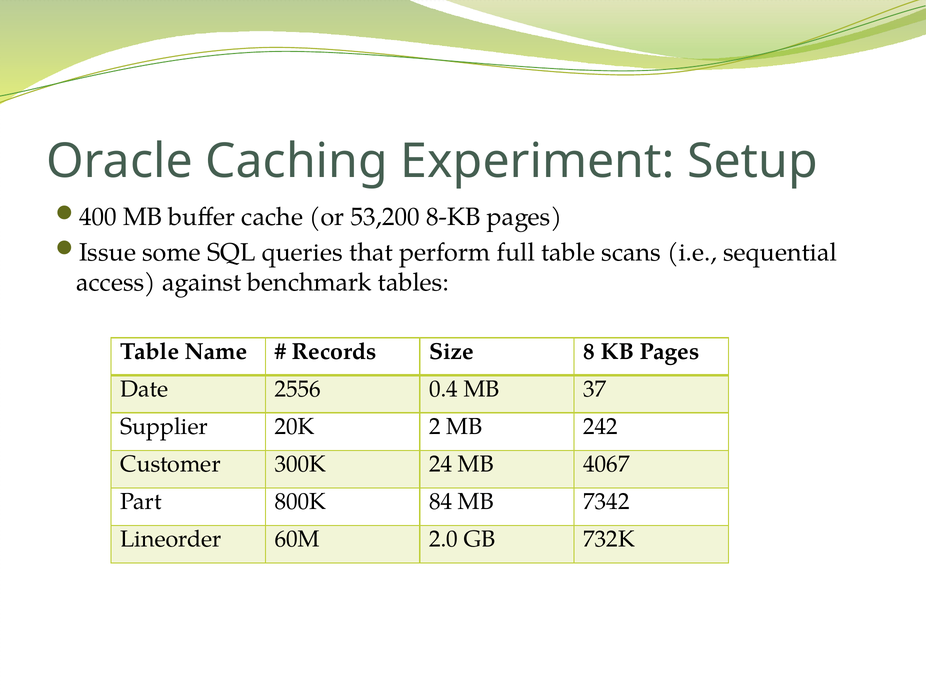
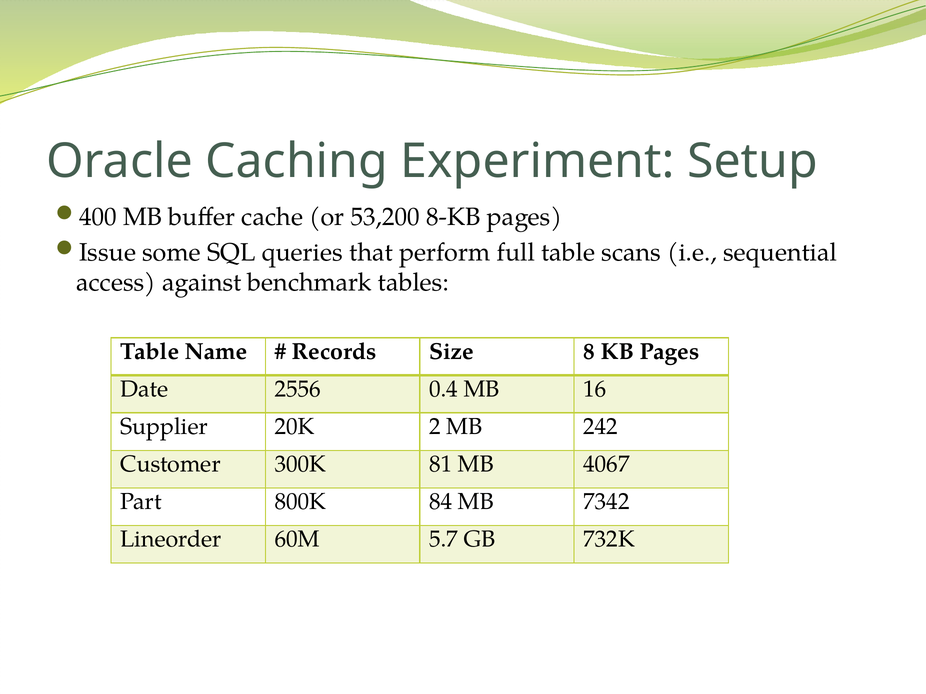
37: 37 -> 16 (595, 389)
24: 24 -> 81 (441, 464)
2.0: 2.0 -> 5.7 (443, 540)
